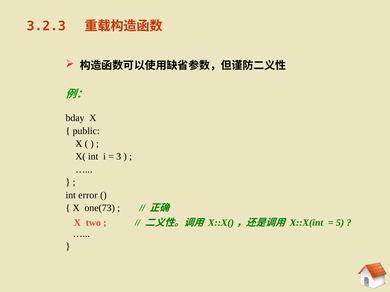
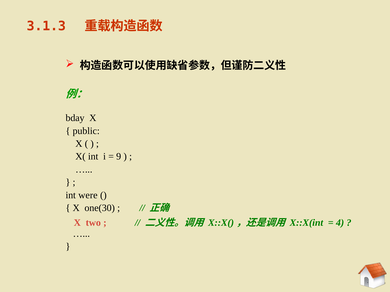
3.2.3: 3.2.3 -> 3.1.3 (46, 26)
3: 3 -> 9 (119, 157)
error: error -> were (88, 195)
one(73: one(73 -> one(30 (100, 208)
5: 5 -> 4 (340, 223)
